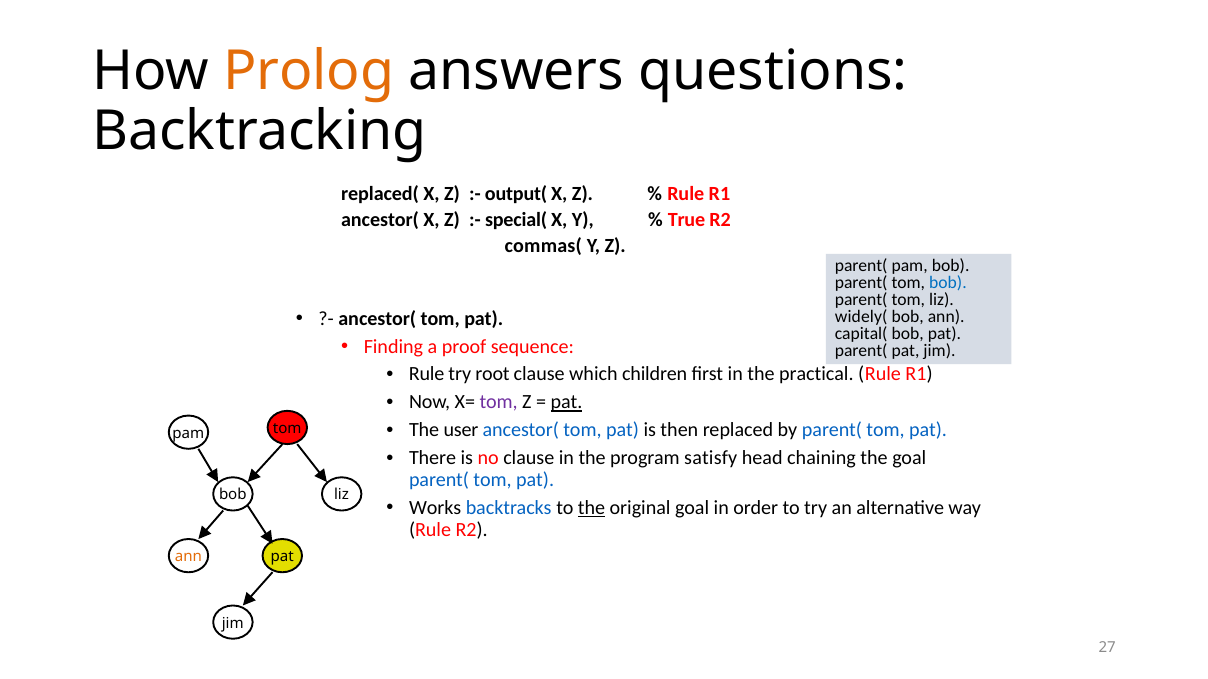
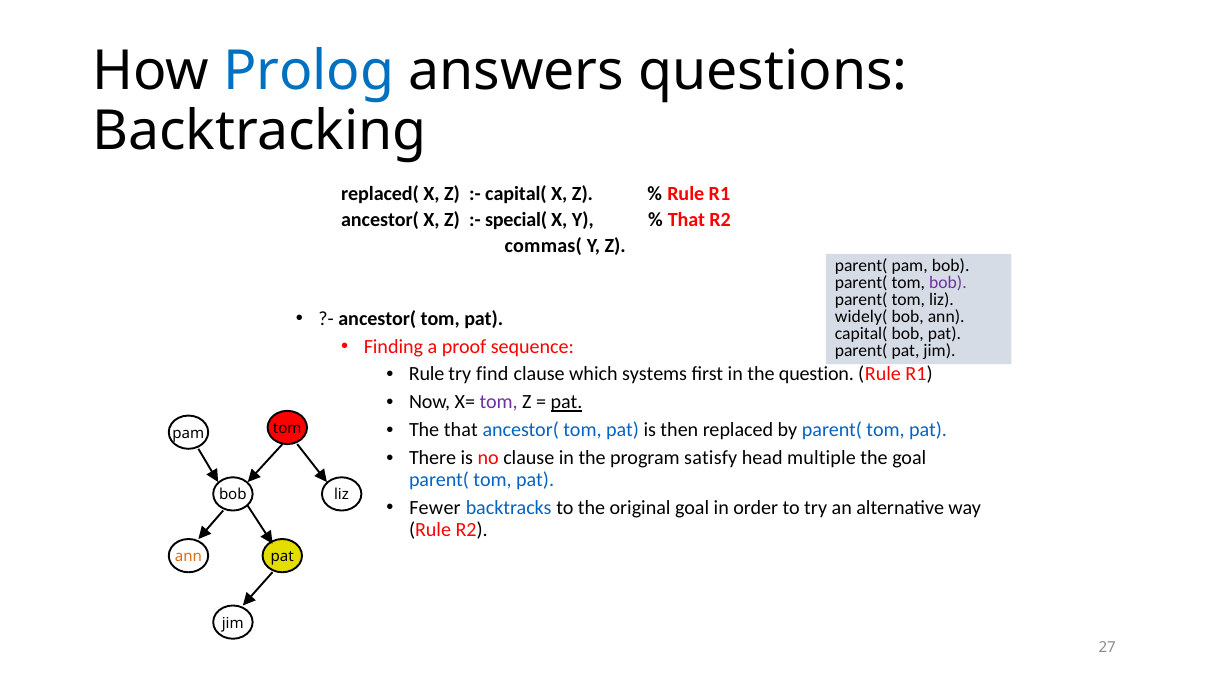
Prolog colour: orange -> blue (309, 72)
output(: output( -> capital( (516, 194)
True: True -> That (686, 220)
bob colour: blue -> purple (948, 283)
root: root -> find (492, 375)
children: children -> systems (655, 375)
practical: practical -> question (816, 375)
The user: user -> that (461, 431)
chaining: chaining -> multiple (821, 459)
Works: Works -> Fewer (435, 508)
the underline: present -> none (591, 508)
